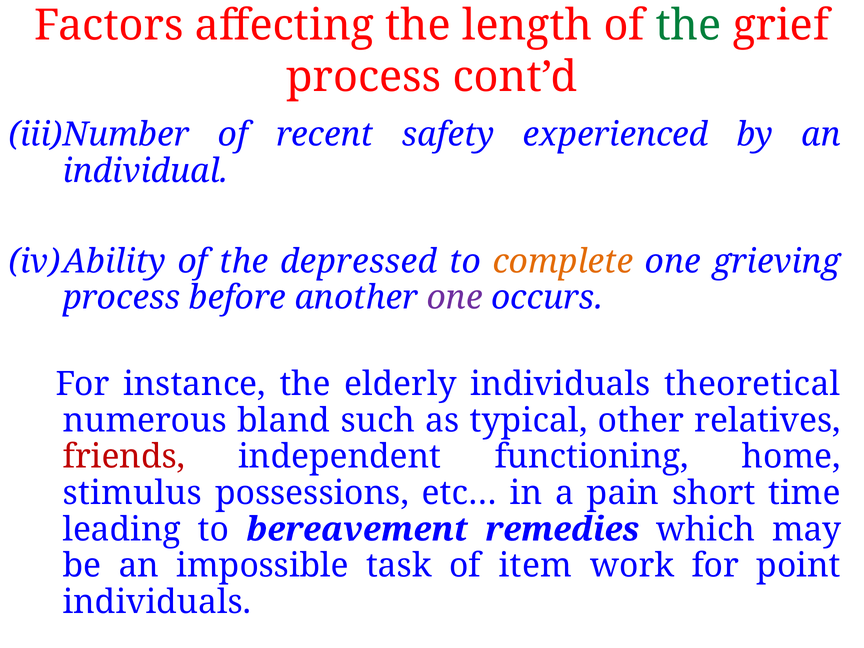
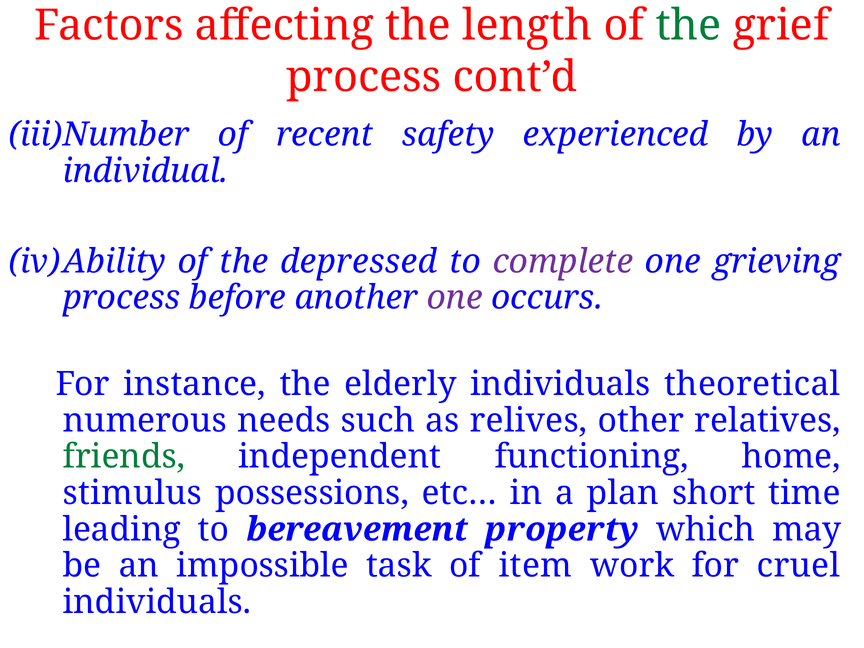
complete colour: orange -> purple (563, 262)
bland: bland -> needs (284, 421)
typical: typical -> relives (529, 421)
friends colour: red -> green (124, 457)
pain: pain -> plan (623, 493)
remedies: remedies -> property (562, 529)
point: point -> cruel (798, 566)
